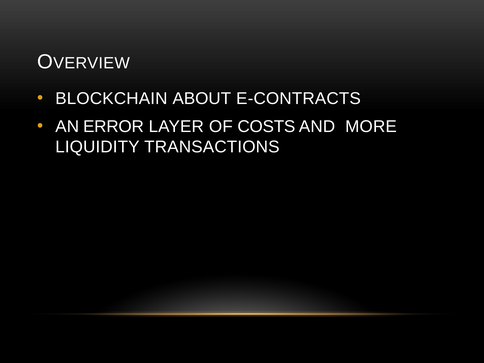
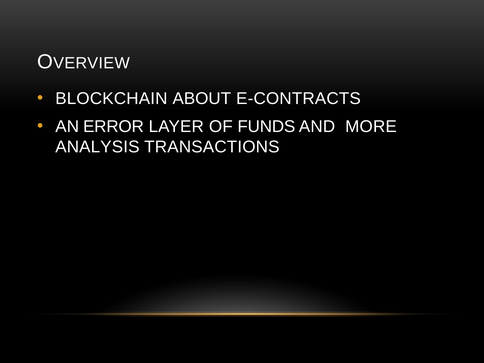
COSTS: COSTS -> FUNDS (266, 126)
LIQUIDITY: LIQUIDITY -> ANALYSIS (97, 147)
